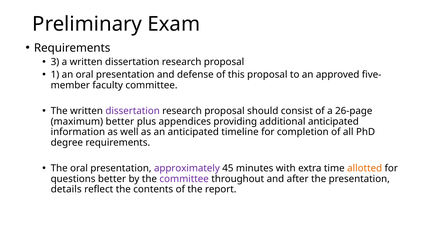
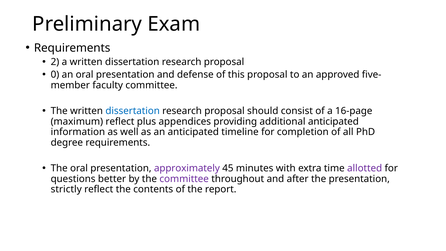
3: 3 -> 2 (55, 62)
1: 1 -> 0 (55, 75)
dissertation colour: purple -> blue (133, 111)
26-page: 26-page -> 16-page (354, 111)
maximum better: better -> reflect (120, 121)
allotted colour: orange -> purple (365, 168)
details: details -> strictly (66, 189)
